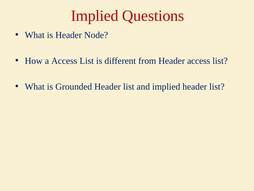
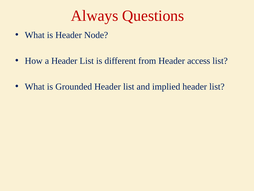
Implied: Implied -> Always (95, 16)
a Access: Access -> Header (64, 61)
